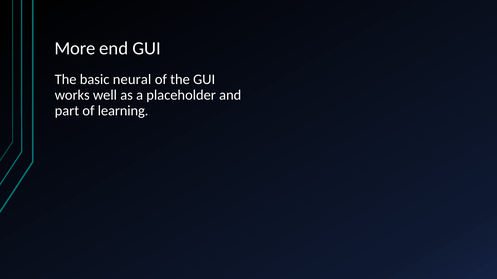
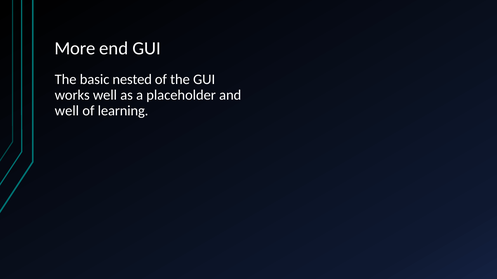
neural: neural -> nested (132, 80)
part: part -> well (67, 111)
